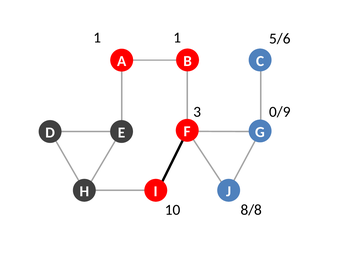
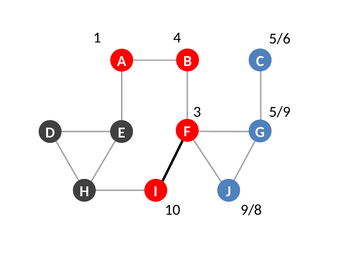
1 1: 1 -> 4 (177, 38)
0/9: 0/9 -> 5/9 (280, 112)
8/8: 8/8 -> 9/8 (251, 210)
